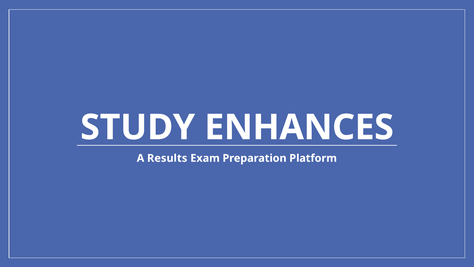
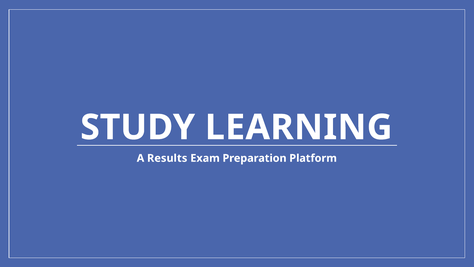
ENHANCES: ENHANCES -> LEARNING (299, 127)
